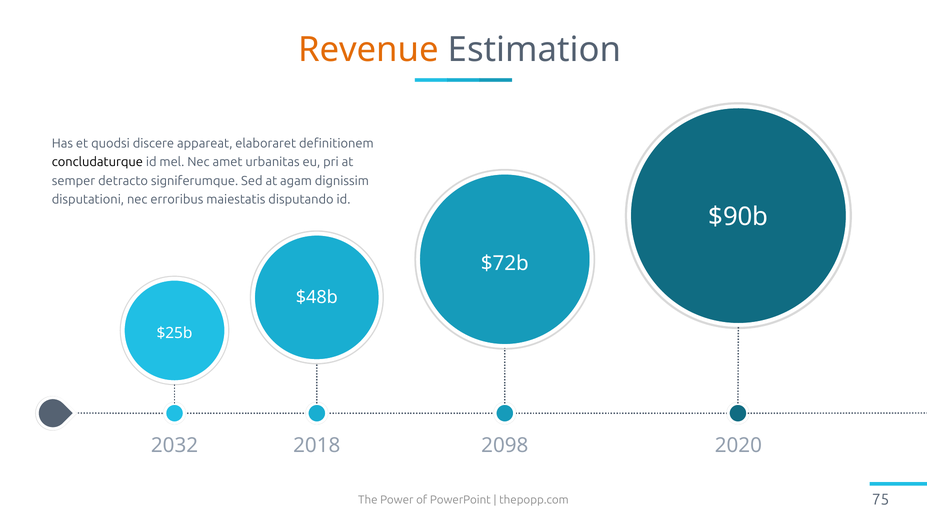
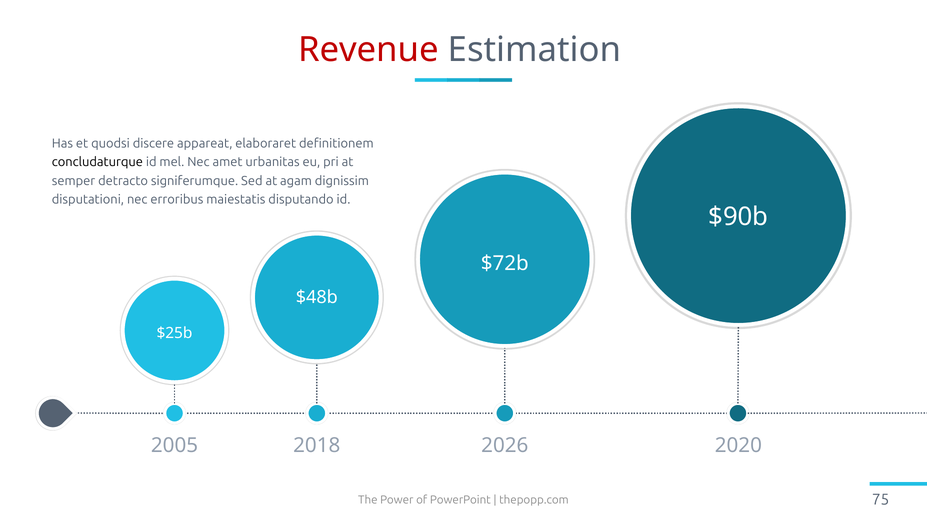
Revenue colour: orange -> red (369, 50)
2032: 2032 -> 2005 (175, 446)
2098: 2098 -> 2026 (505, 446)
